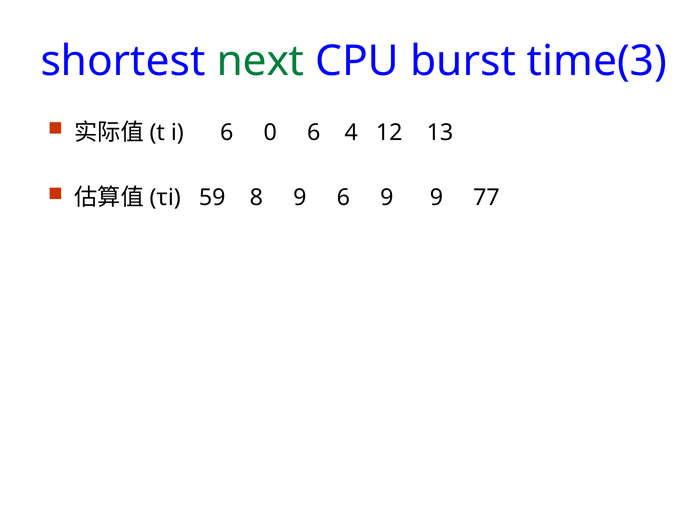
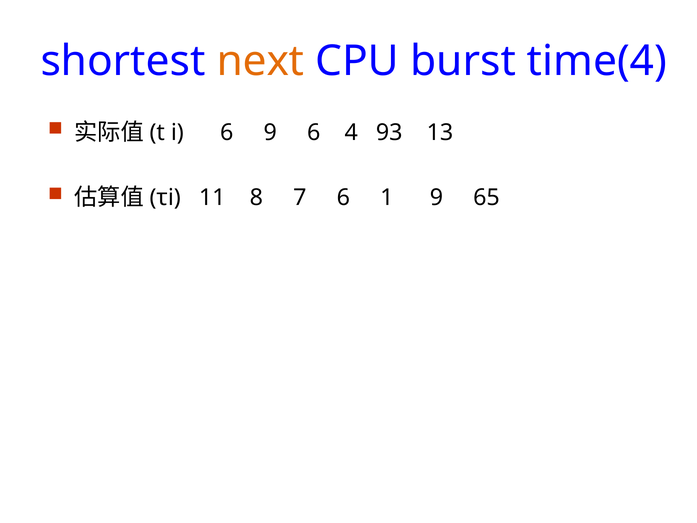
next colour: green -> orange (260, 61)
time(3: time(3 -> time(4 (597, 61)
6 0: 0 -> 9 (270, 132)
12: 12 -> 93 (389, 132)
59: 59 -> 11 (212, 197)
8 9: 9 -> 7 (300, 197)
6 9: 9 -> 1 (387, 197)
77: 77 -> 65 (486, 197)
